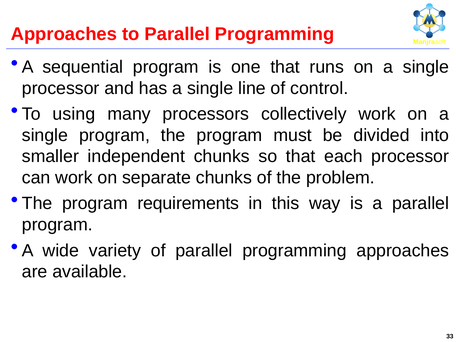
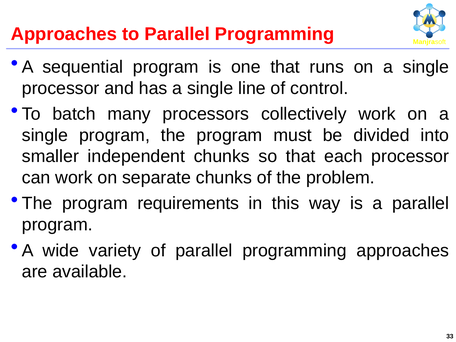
using: using -> batch (74, 114)
